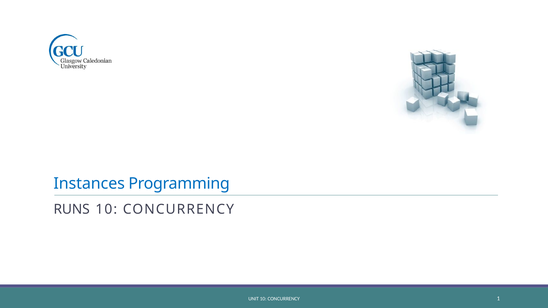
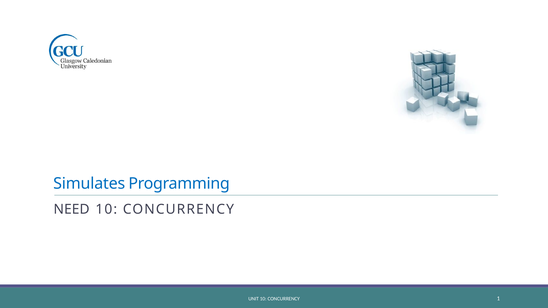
Instances: Instances -> Simulates (89, 184)
RUNS: RUNS -> NEED (72, 210)
